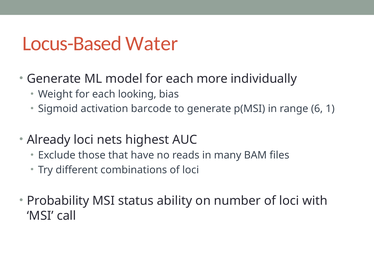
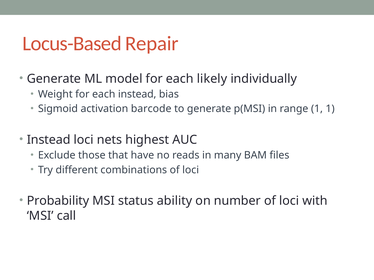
Water: Water -> Repair (152, 44)
more: more -> likely (212, 79)
each looking: looking -> instead (137, 94)
range 6: 6 -> 1 (317, 109)
Already: Already -> Instead (49, 140)
